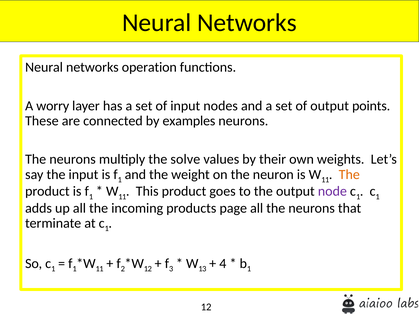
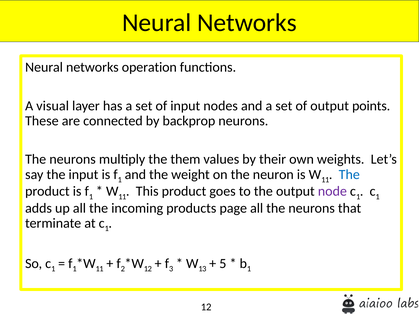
worry: worry -> visual (53, 106)
examples: examples -> backprop (189, 121)
solve: solve -> them (185, 159)
The colour: orange -> blue (349, 175)
4: 4 -> 5 (223, 264)
